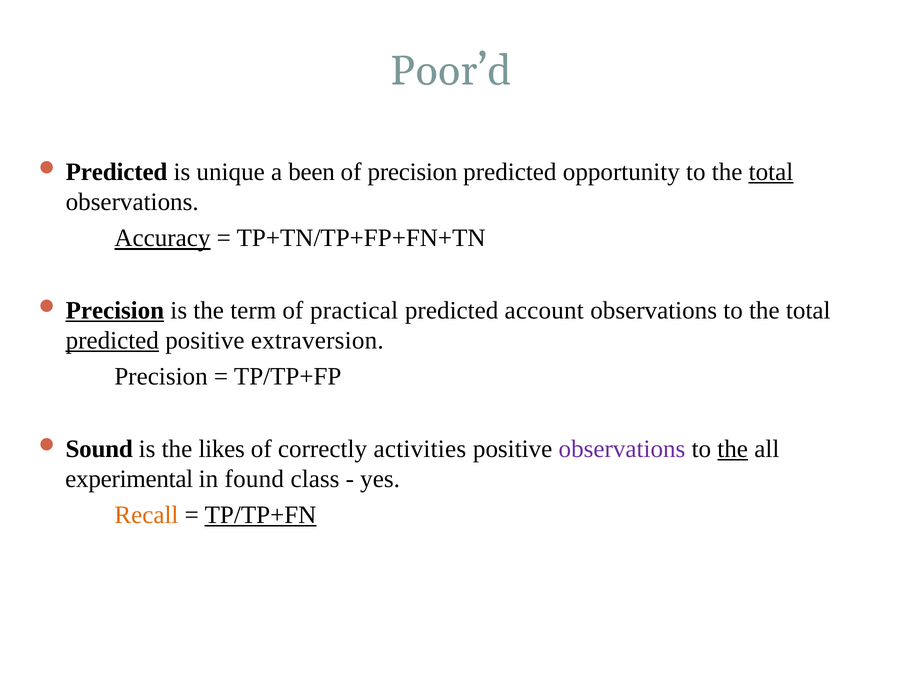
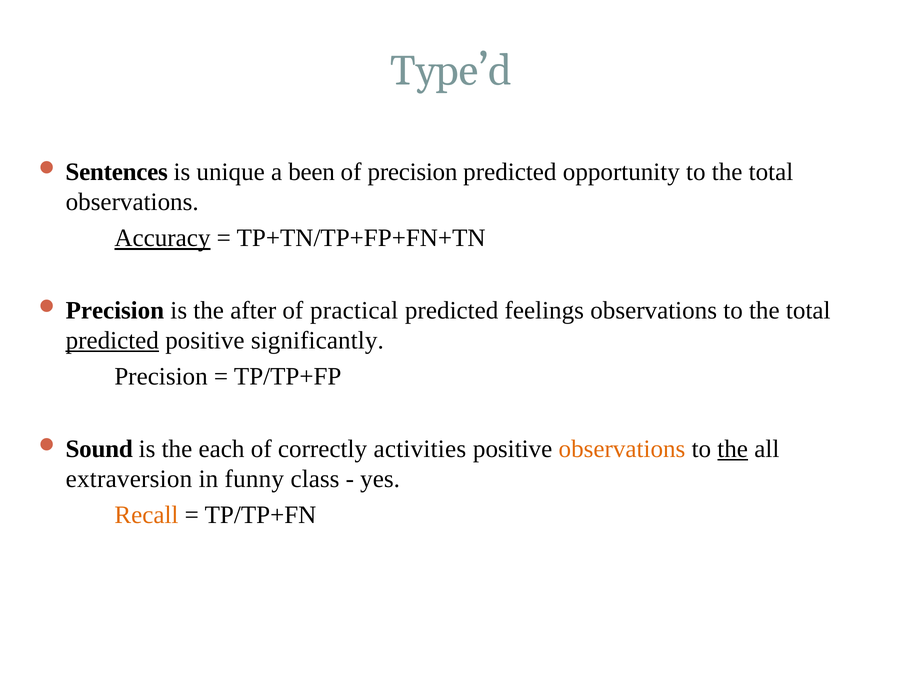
Poor’d: Poor’d -> Type’d (451, 71)
Predicted: Predicted -> Sentences (117, 172)
total underline: present -> none (771, 172)
Precision underline: present -> none (115, 310)
term: term -> after (253, 310)
account: account -> feelings (544, 310)
extraversion: extraversion -> significantly (317, 340)
likes: likes -> each (222, 449)
observations colour: purple -> orange (622, 449)
experimental: experimental -> extraversion (129, 479)
found: found -> funny (254, 479)
TP/TP+FN underline: present -> none (260, 515)
